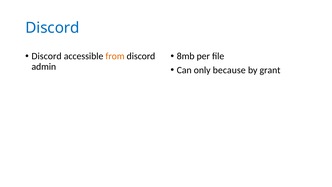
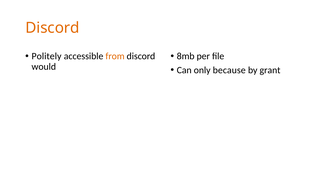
Discord colour: blue -> orange (52, 28)
Discord: Discord -> Politely (47, 56)
admin: admin -> would (44, 67)
